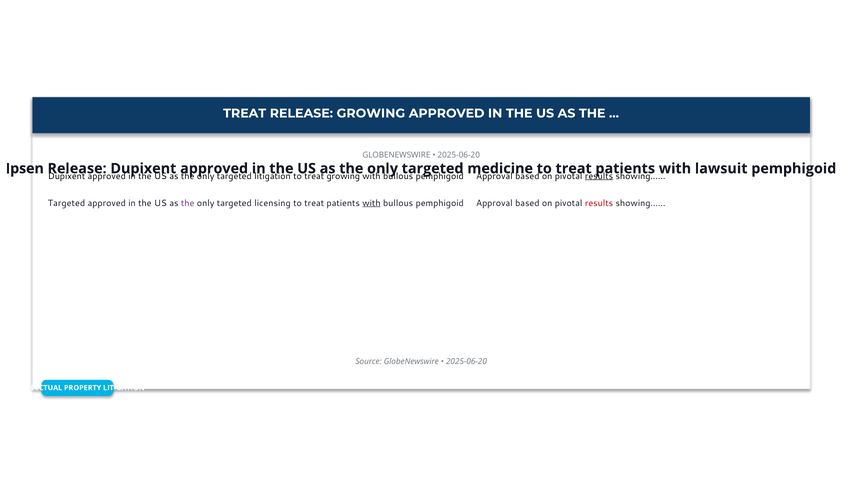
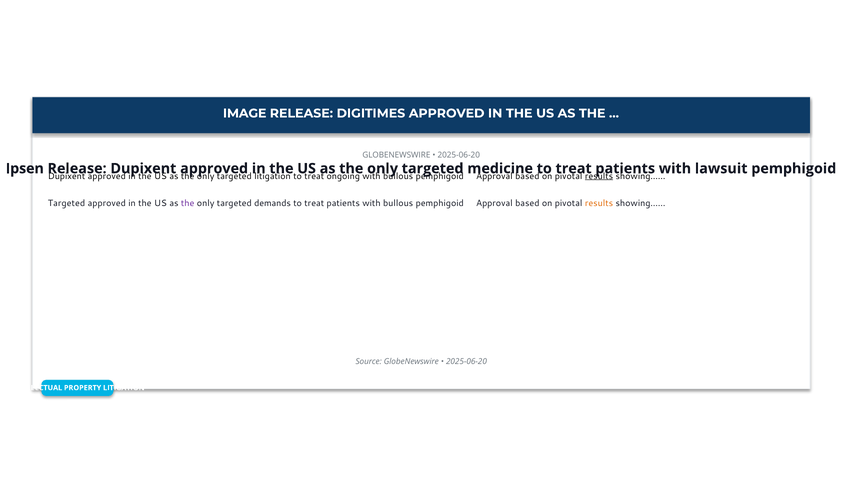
TREAT: TREAT -> IMAGE (245, 113)
RELEASE GROWING: GROWING -> DIGITIMES (371, 113)
treat growing: growing -> ongoing (343, 176)
licensing: licensing -> demands (273, 203)
with underline: present -> none (371, 203)
results colour: red -> orange (599, 203)
